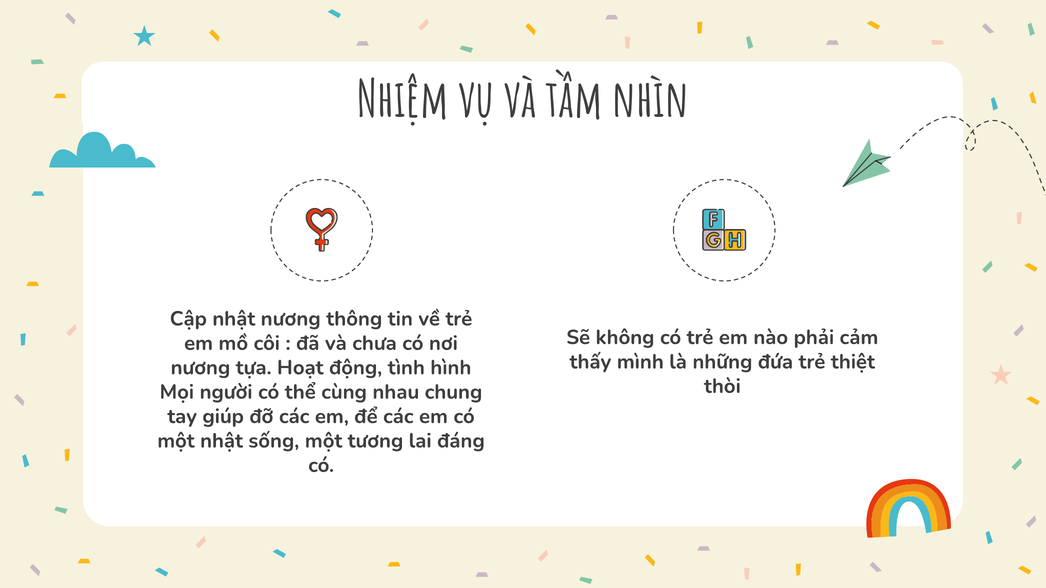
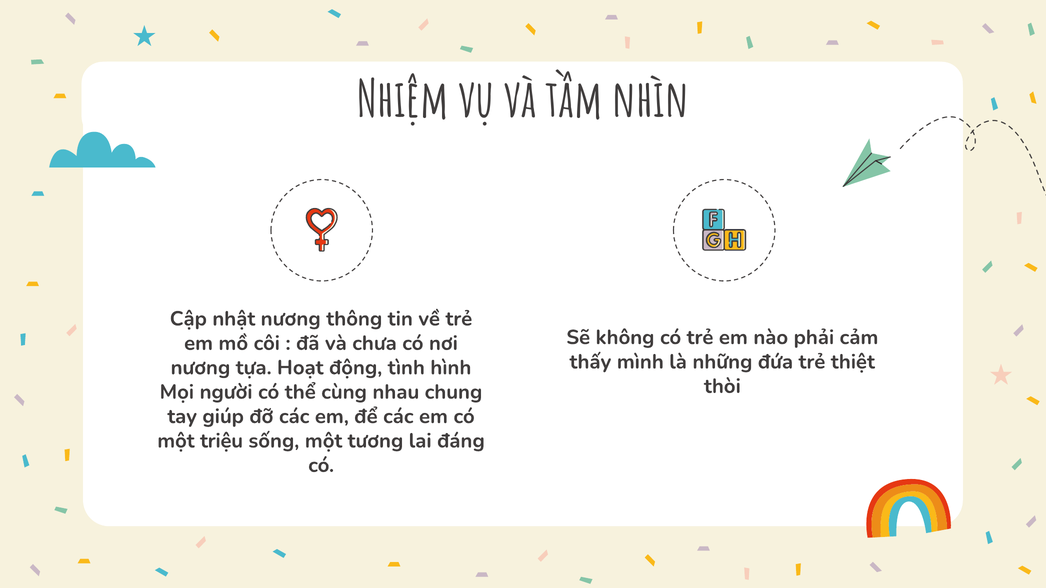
một nhật: nhật -> triệu (222, 441)
